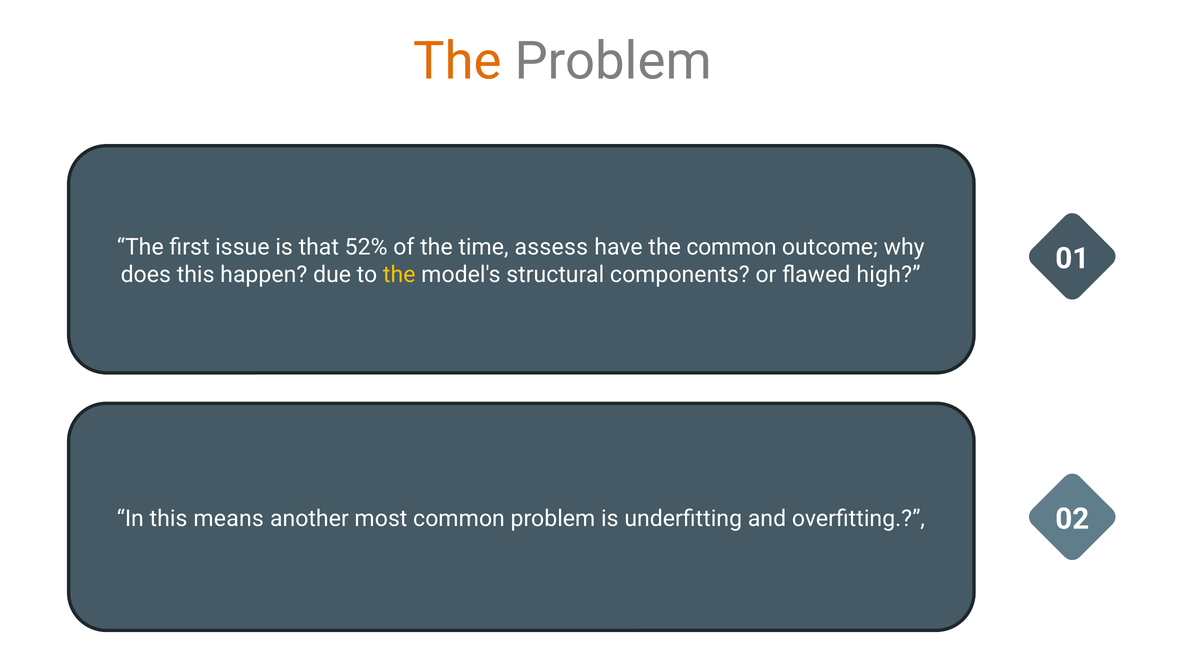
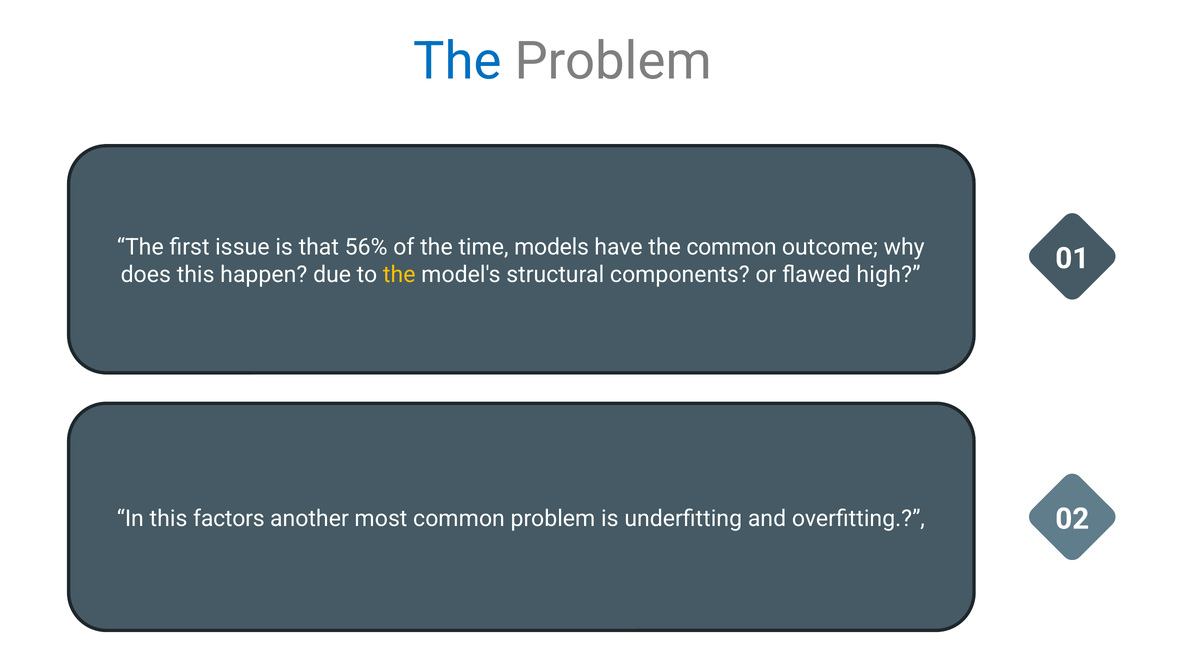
The colour: orange -> blue (457, 61)
52%: 52% -> 56% (366, 247)
assess: assess -> models (552, 247)
means: means -> factors (229, 519)
